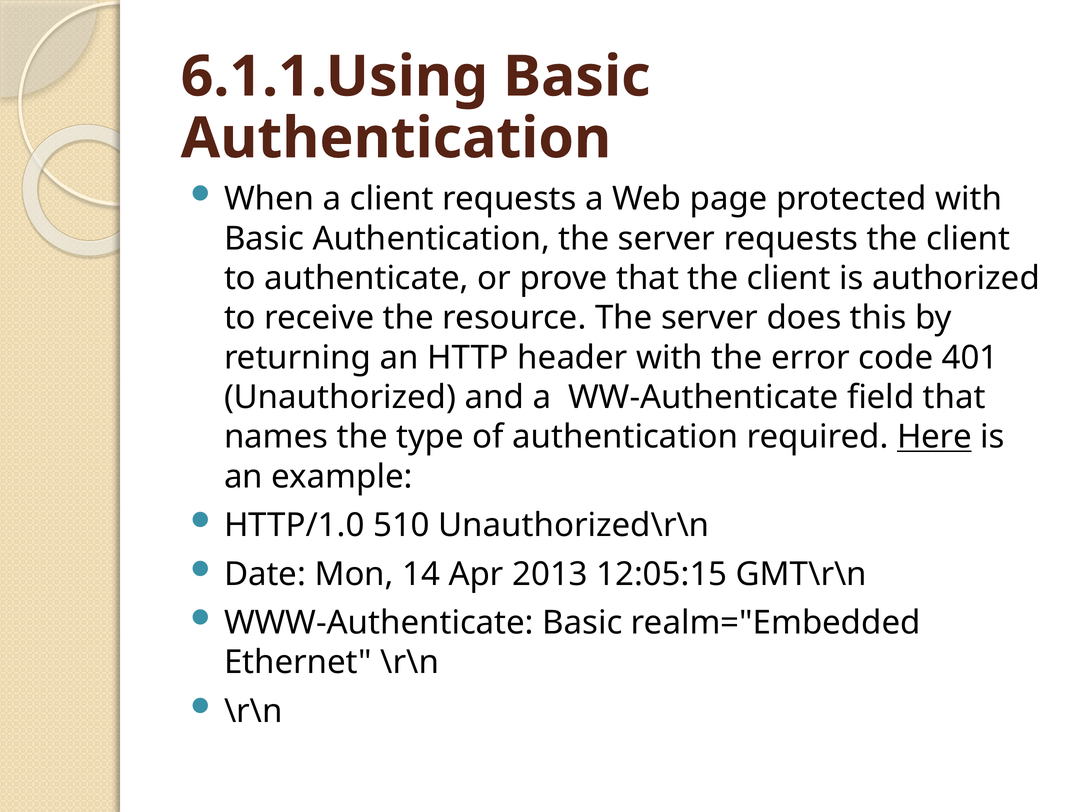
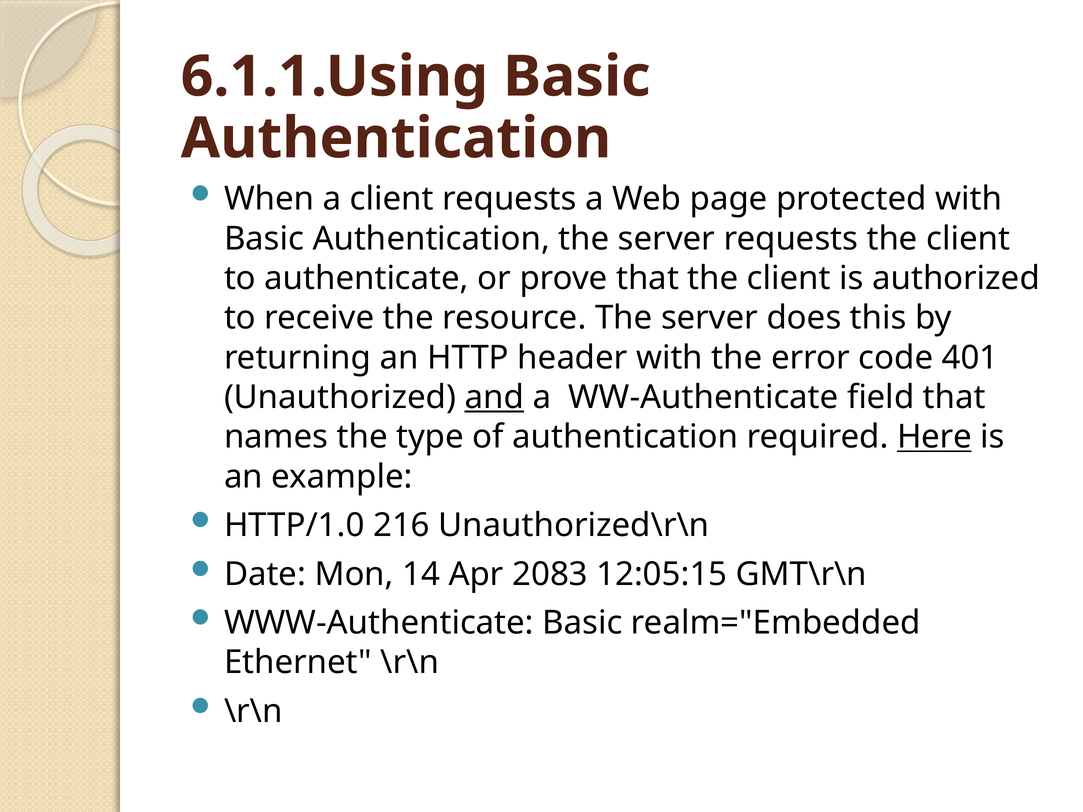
and underline: none -> present (494, 397)
510: 510 -> 216 (402, 526)
2013: 2013 -> 2083 (550, 574)
